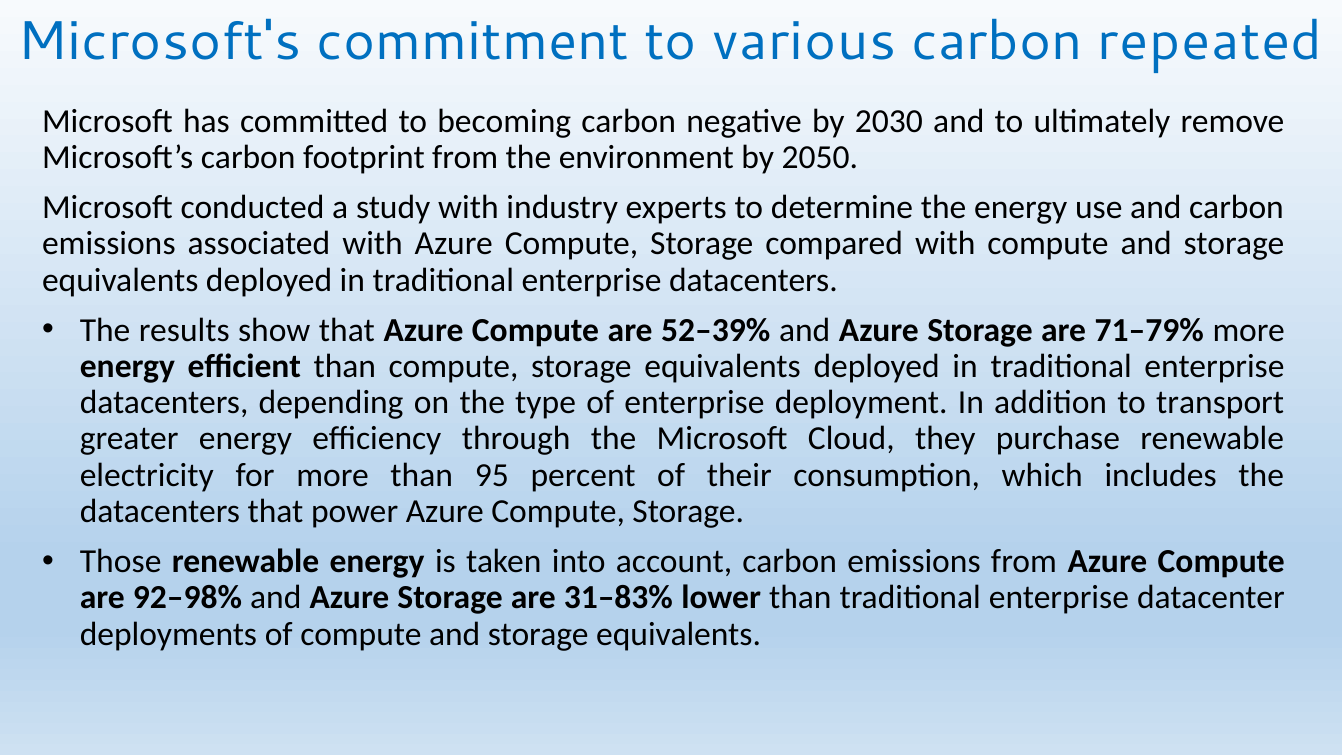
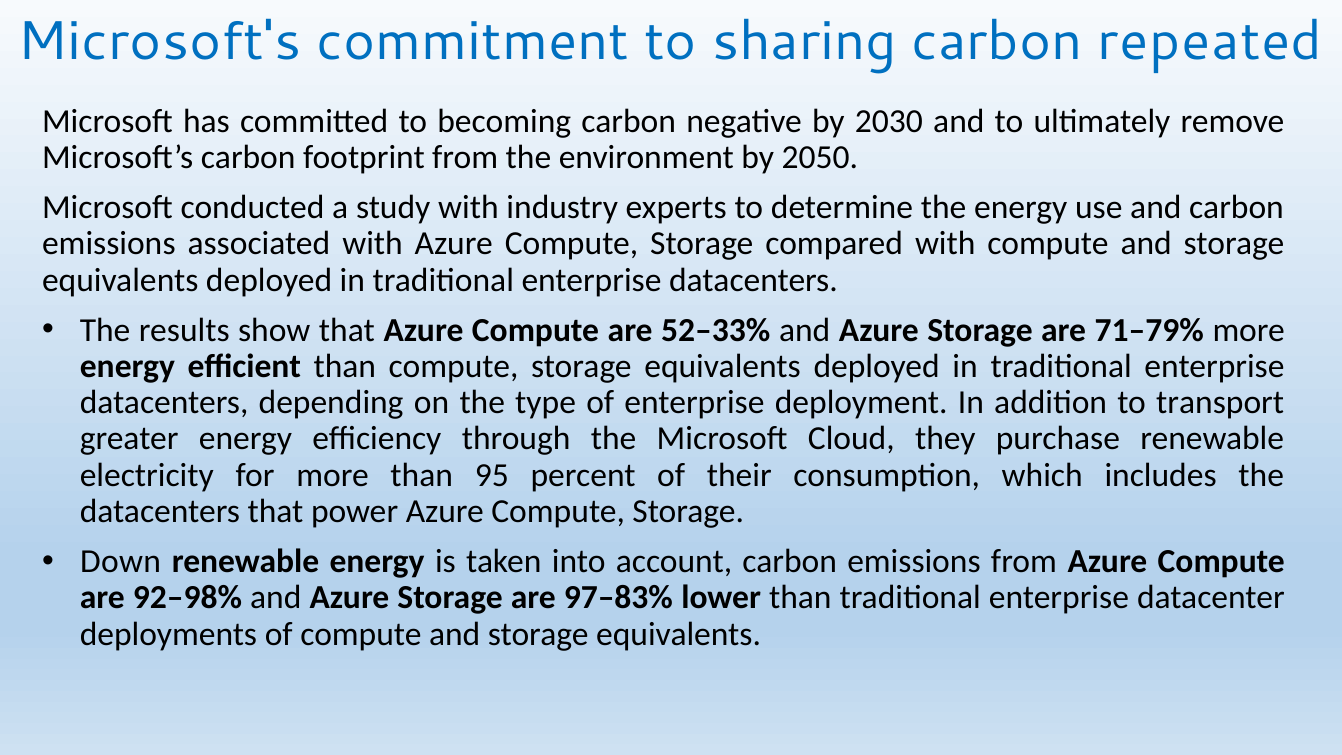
various: various -> sharing (804, 41)
52–39%: 52–39% -> 52–33% (716, 330)
Those: Those -> Down (121, 561)
31–83%: 31–83% -> 97–83% (618, 598)
